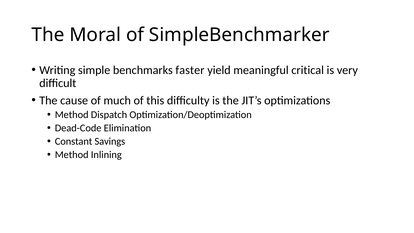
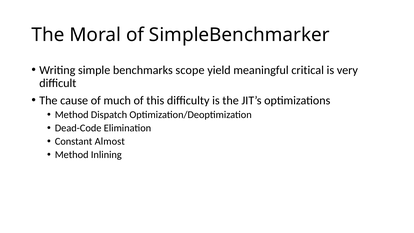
faster: faster -> scope (190, 70)
Savings: Savings -> Almost (110, 141)
